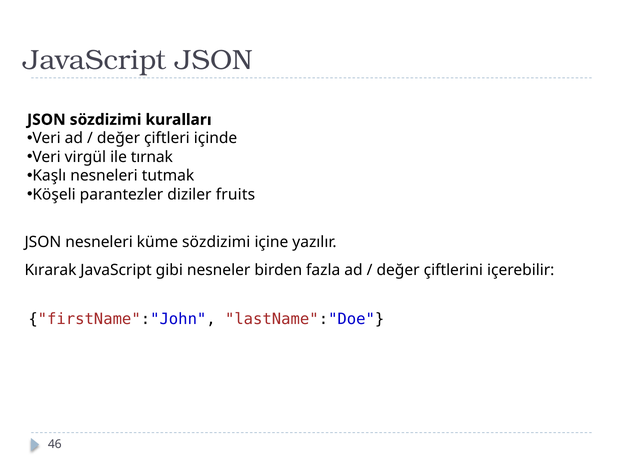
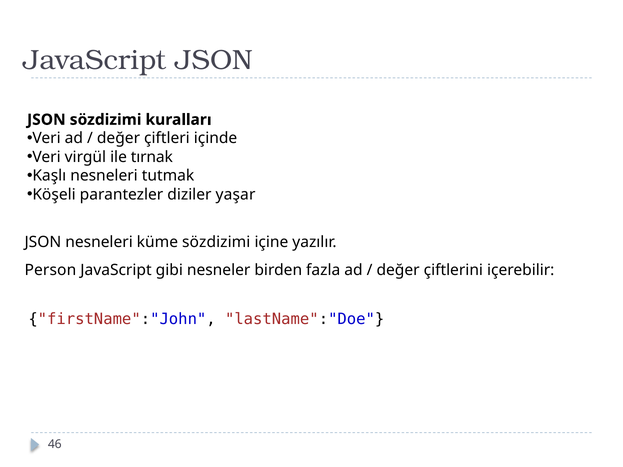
fruits: fruits -> yaşar (235, 194)
Kırarak: Kırarak -> Person (50, 270)
